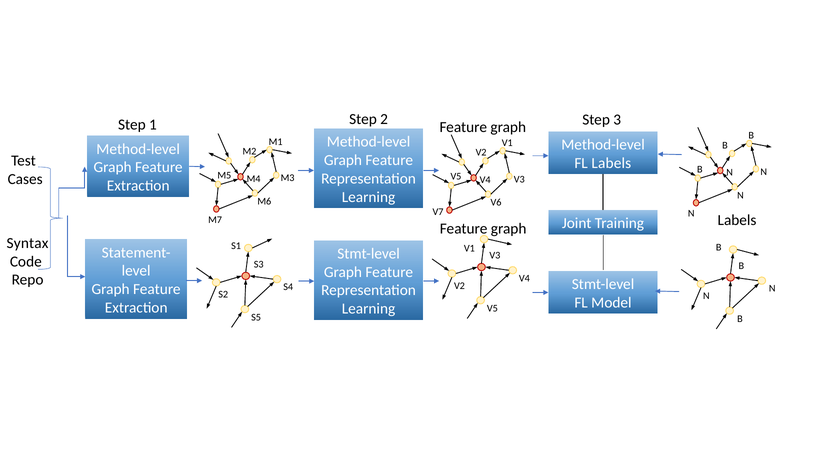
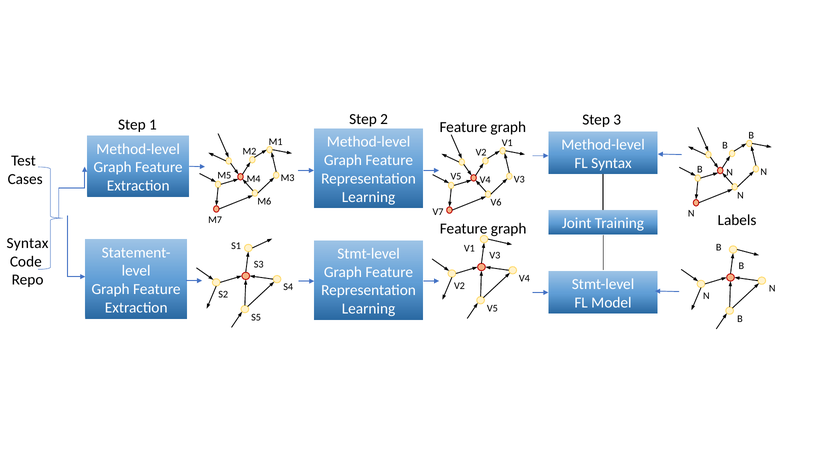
FL Labels: Labels -> Syntax (611, 163)
